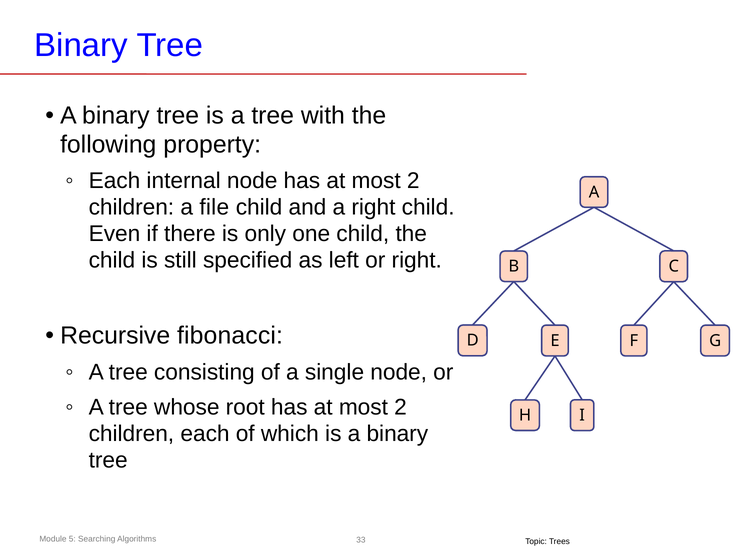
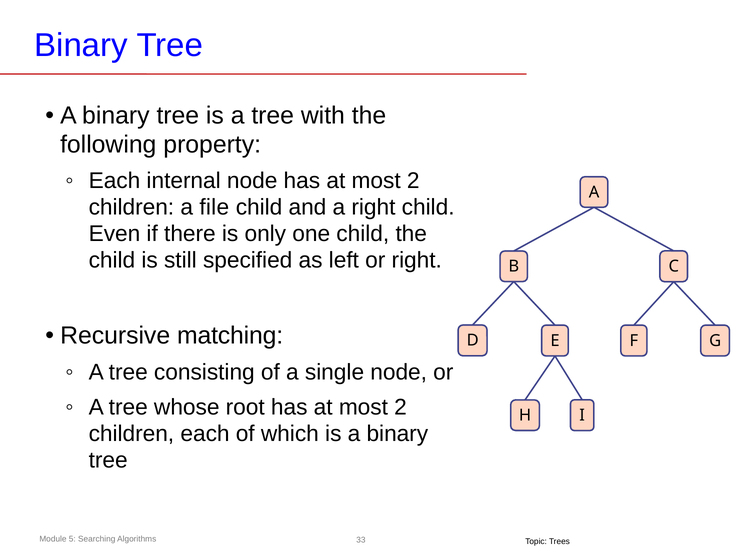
fibonacci: fibonacci -> matching (230, 336)
